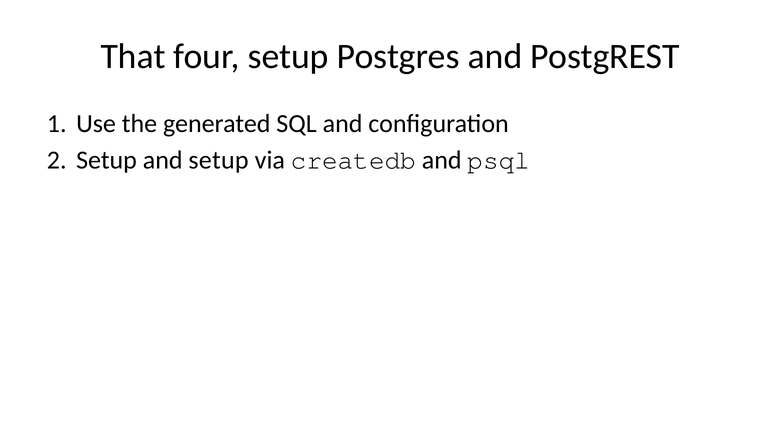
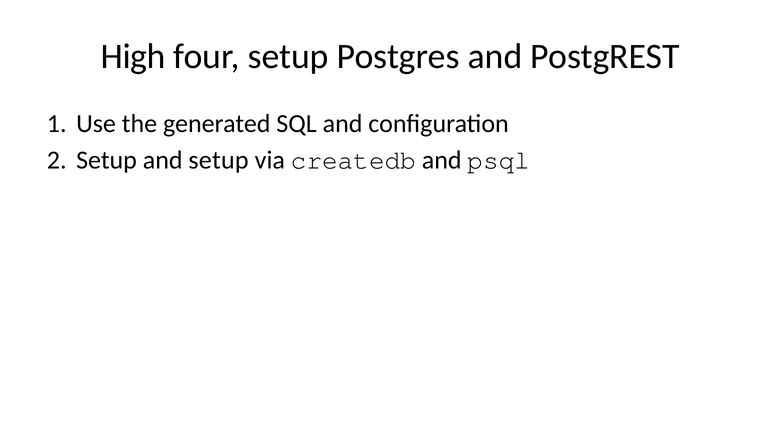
That: That -> High (133, 57)
